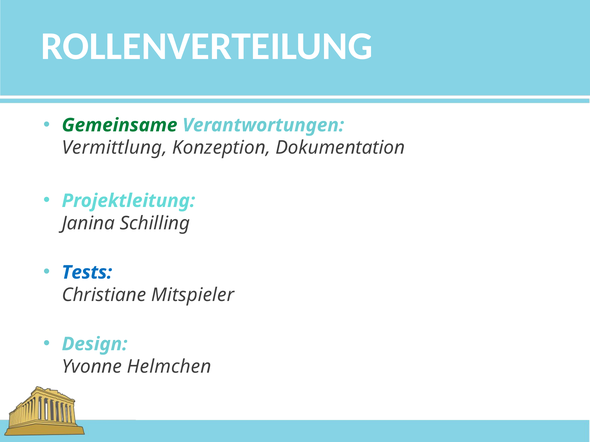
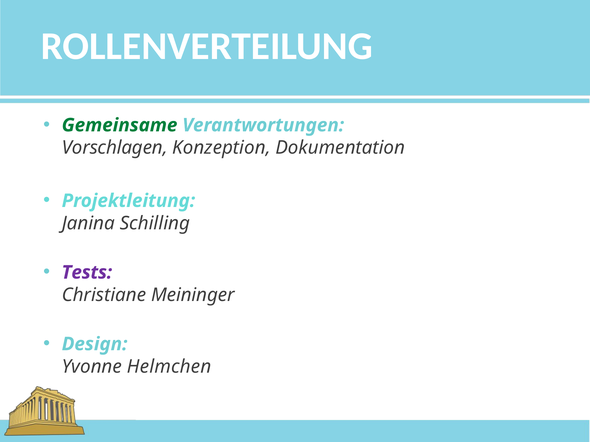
Vermittlung: Vermittlung -> Vorschlagen (115, 148)
Tests colour: blue -> purple (87, 273)
Mitspieler: Mitspieler -> Meininger (193, 295)
